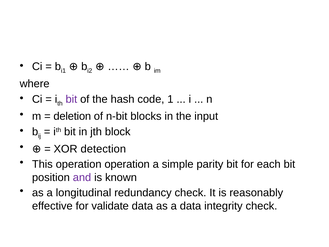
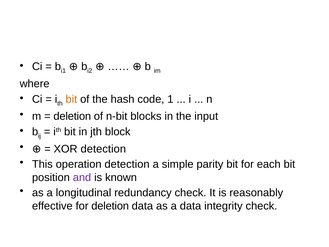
bit colour: purple -> orange (71, 99)
operation operation: operation -> detection (127, 164)
for validate: validate -> deletion (110, 206)
